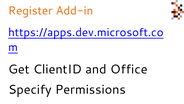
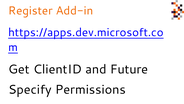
Office: Office -> Future (129, 69)
